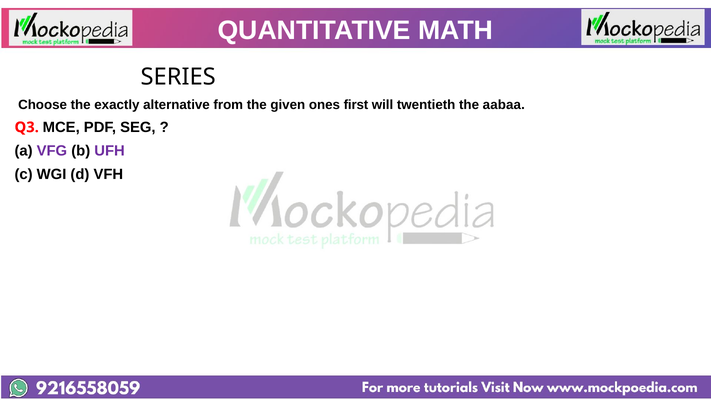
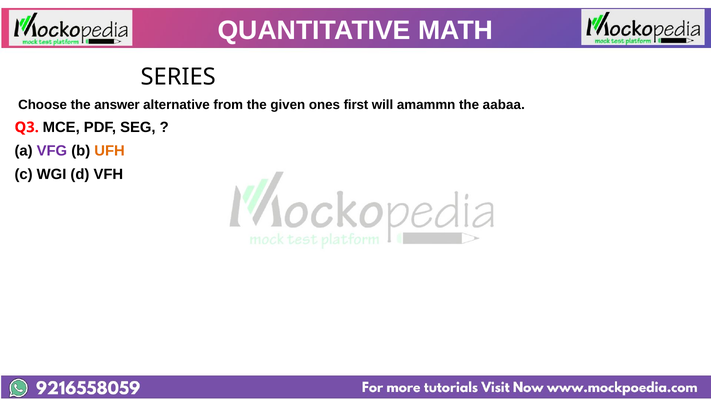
exactly: exactly -> answer (117, 105)
twentieth: twentieth -> amammn (426, 105)
UFH colour: purple -> orange (110, 151)
